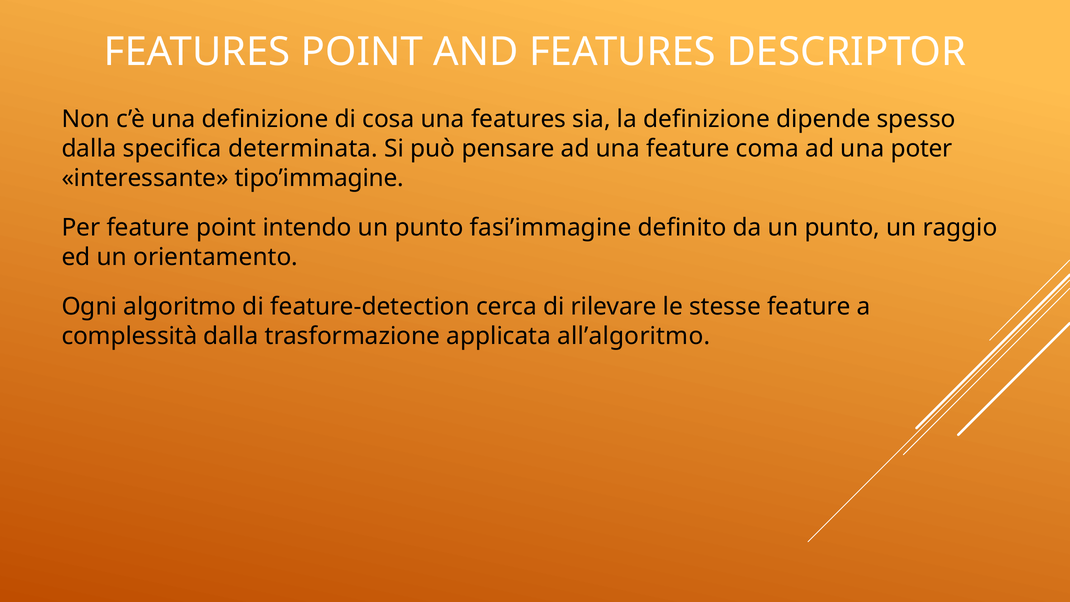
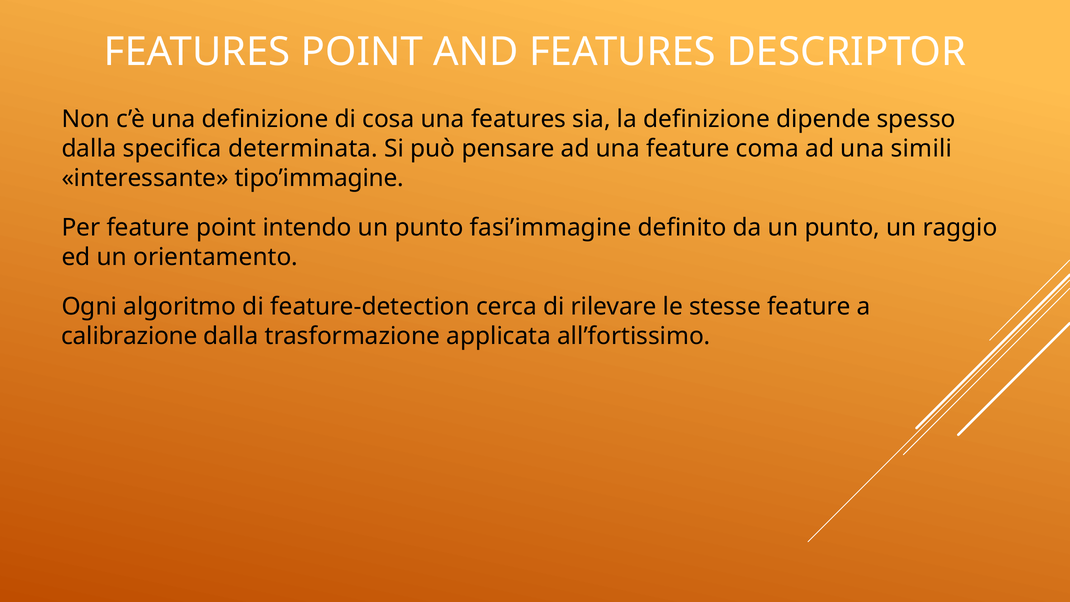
poter: poter -> simili (921, 149)
complessità: complessità -> calibrazione (129, 336)
all’algoritmo: all’algoritmo -> all’fortissimo (634, 336)
